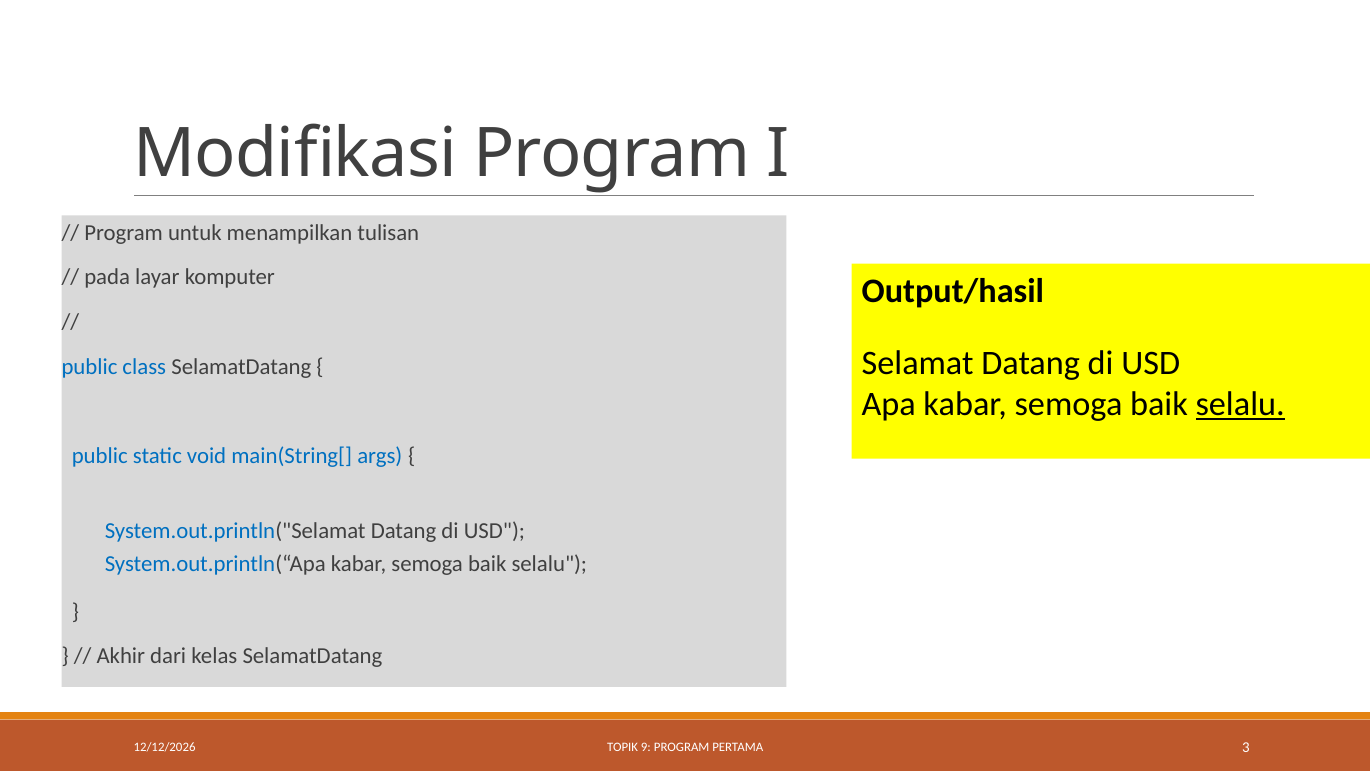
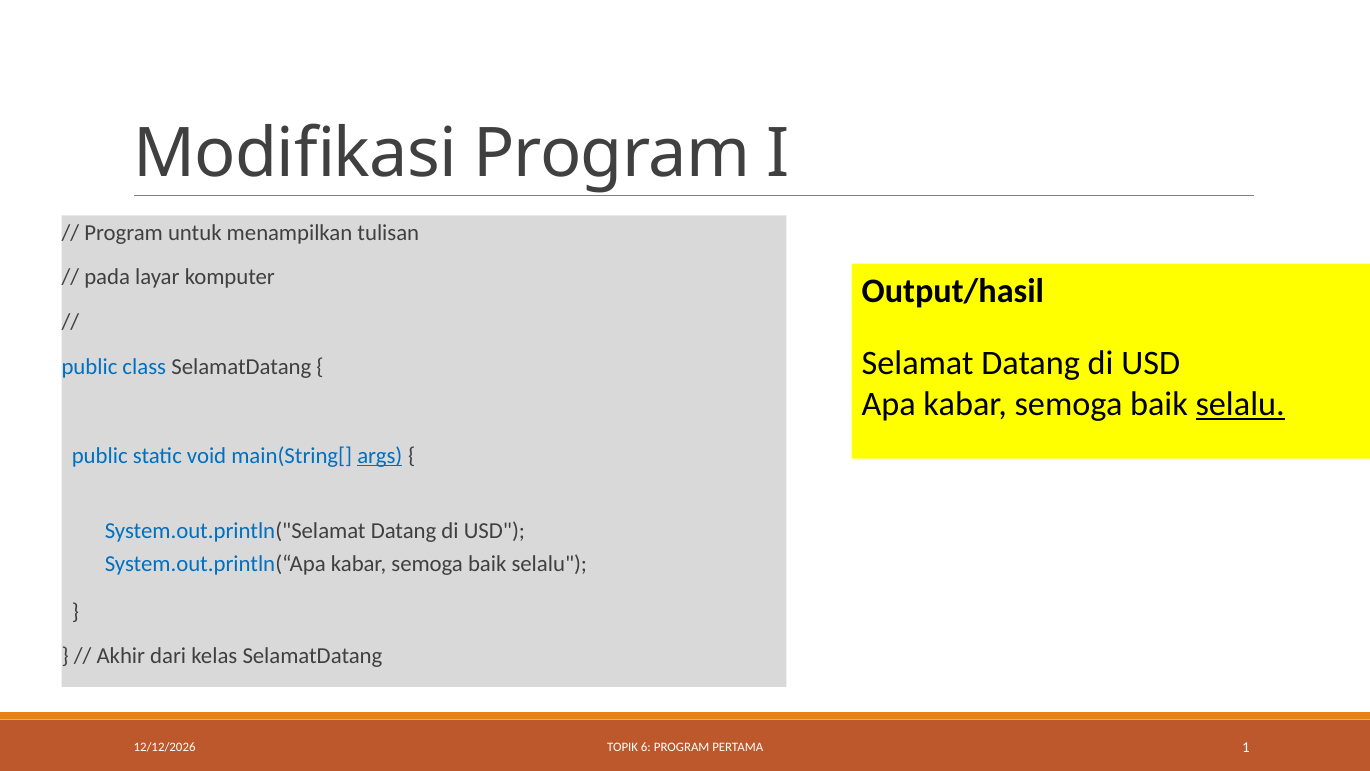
args underline: none -> present (380, 456)
9: 9 -> 6 (646, 747)
3: 3 -> 1 (1246, 747)
